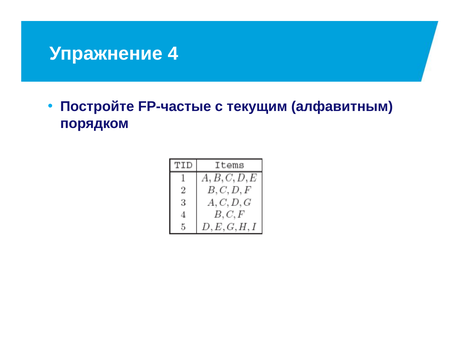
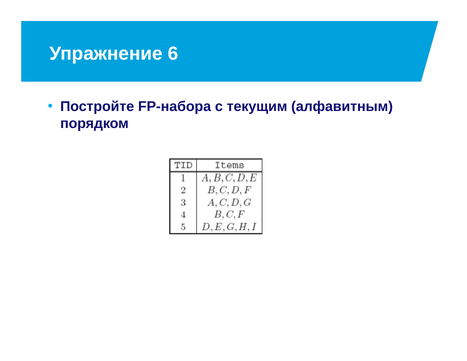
4: 4 -> 6 (173, 53)
FP-частые: FP-частые -> FP-набора (175, 107)
